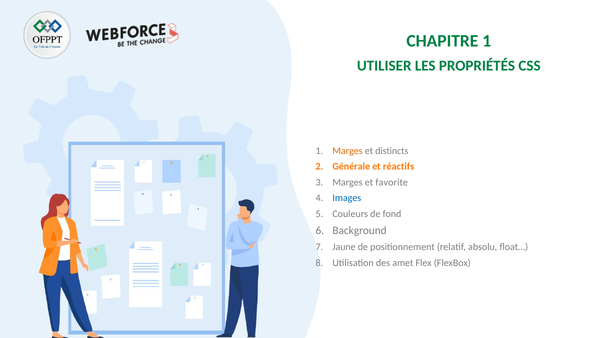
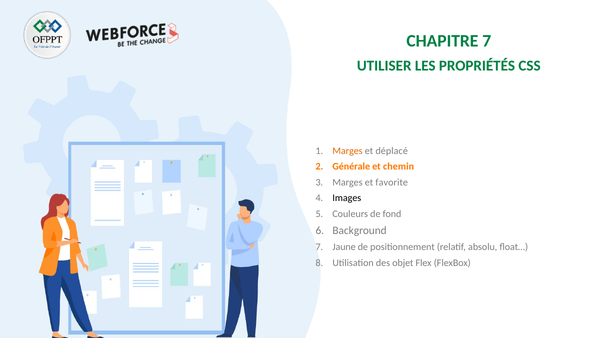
CHAPITRE 1: 1 -> 7 (487, 41)
distincts: distincts -> déplacé (392, 151)
réactifs: réactifs -> chemin (399, 167)
Images colour: blue -> black (347, 199)
amet: amet -> objet (403, 263)
